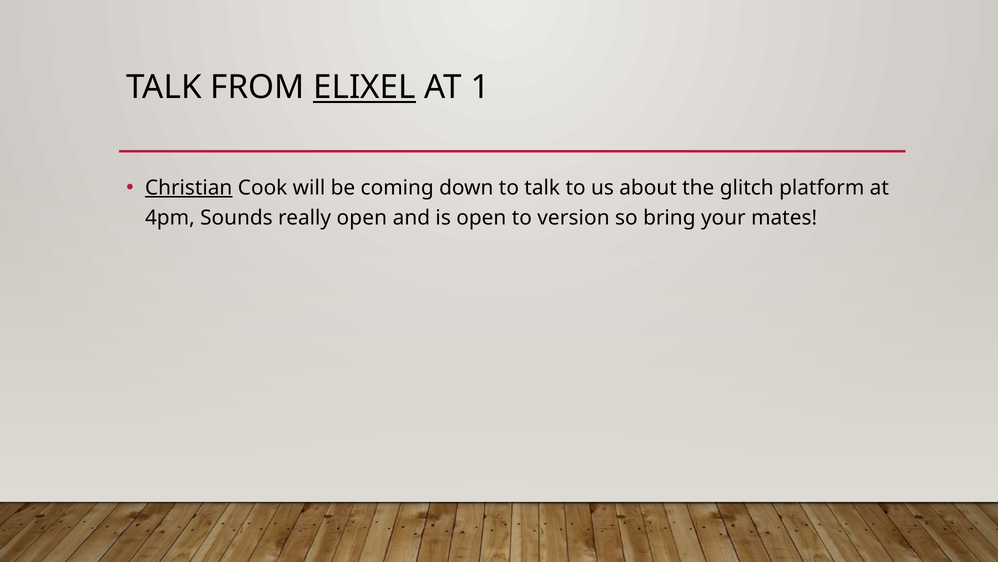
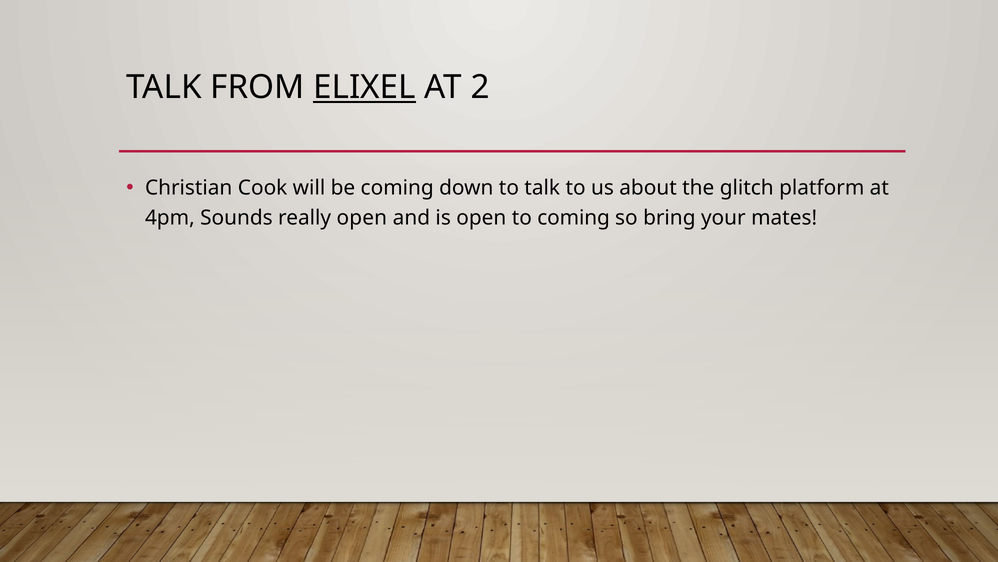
1: 1 -> 2 (480, 87)
Christian underline: present -> none (189, 188)
to version: version -> coming (574, 218)
